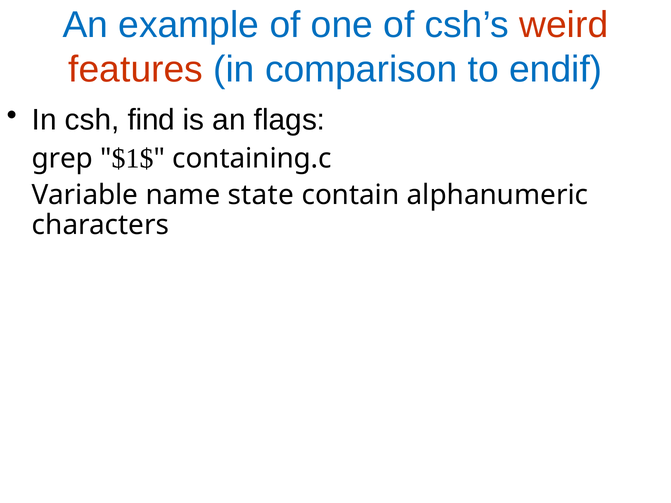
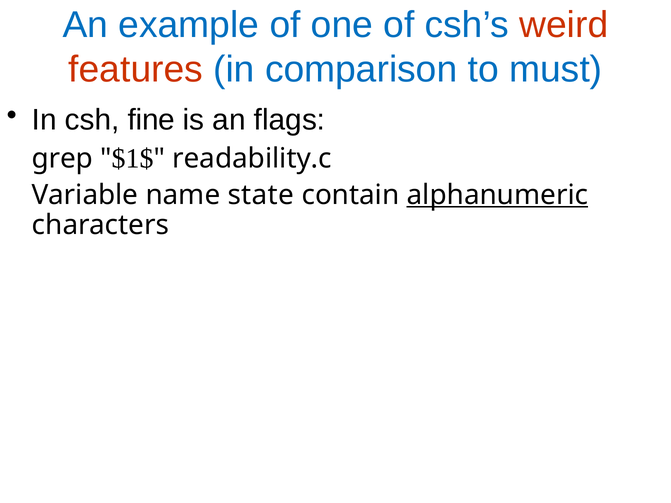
endif: endif -> must (556, 70)
find: find -> fine (151, 120)
containing.c: containing.c -> readability.c (252, 159)
alphanumeric underline: none -> present (497, 195)
